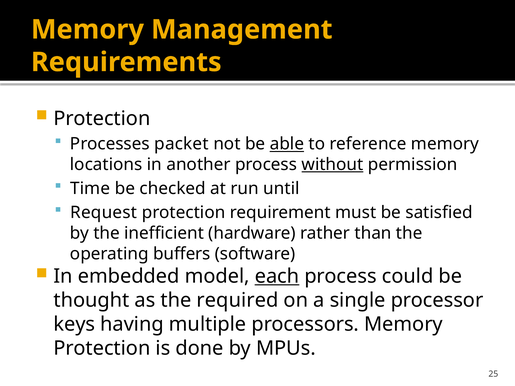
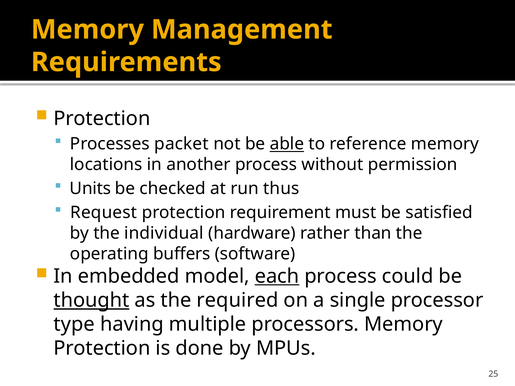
without underline: present -> none (333, 165)
Time: Time -> Units (90, 189)
until: until -> thus (281, 189)
inefficient: inefficient -> individual (164, 233)
thought underline: none -> present (91, 301)
keys: keys -> type (74, 325)
